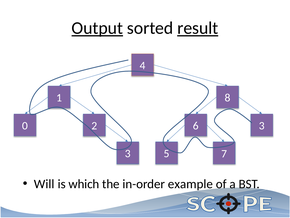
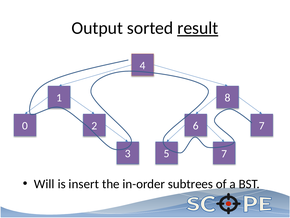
Output underline: present -> none (97, 28)
2 3: 3 -> 7 (262, 126)
which: which -> insert (84, 184)
example: example -> subtrees (190, 184)
